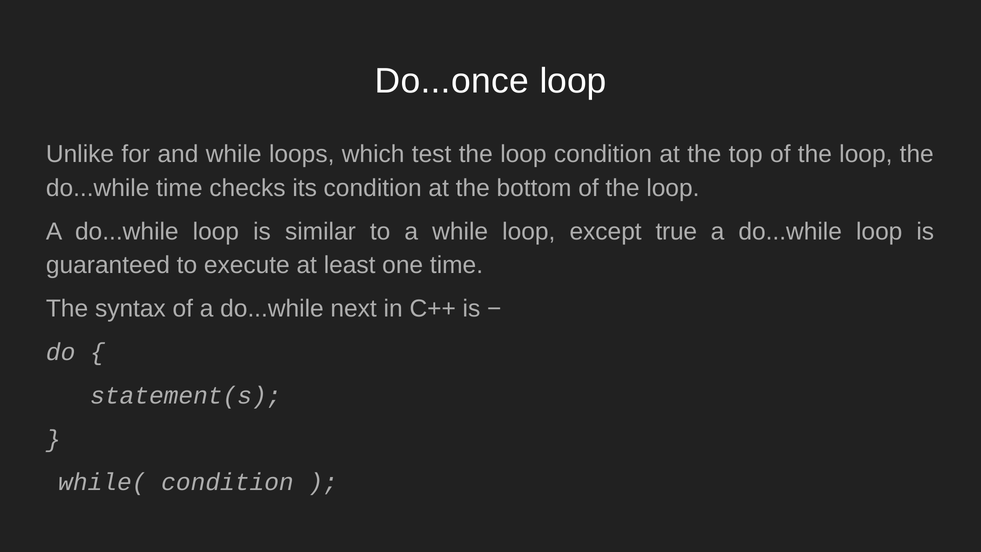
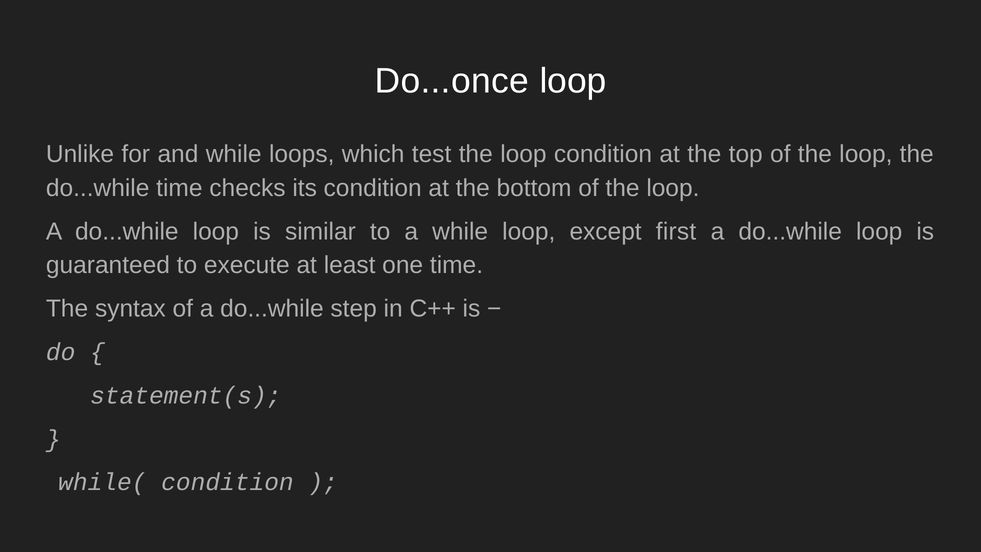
true: true -> first (676, 231)
next: next -> step (354, 309)
